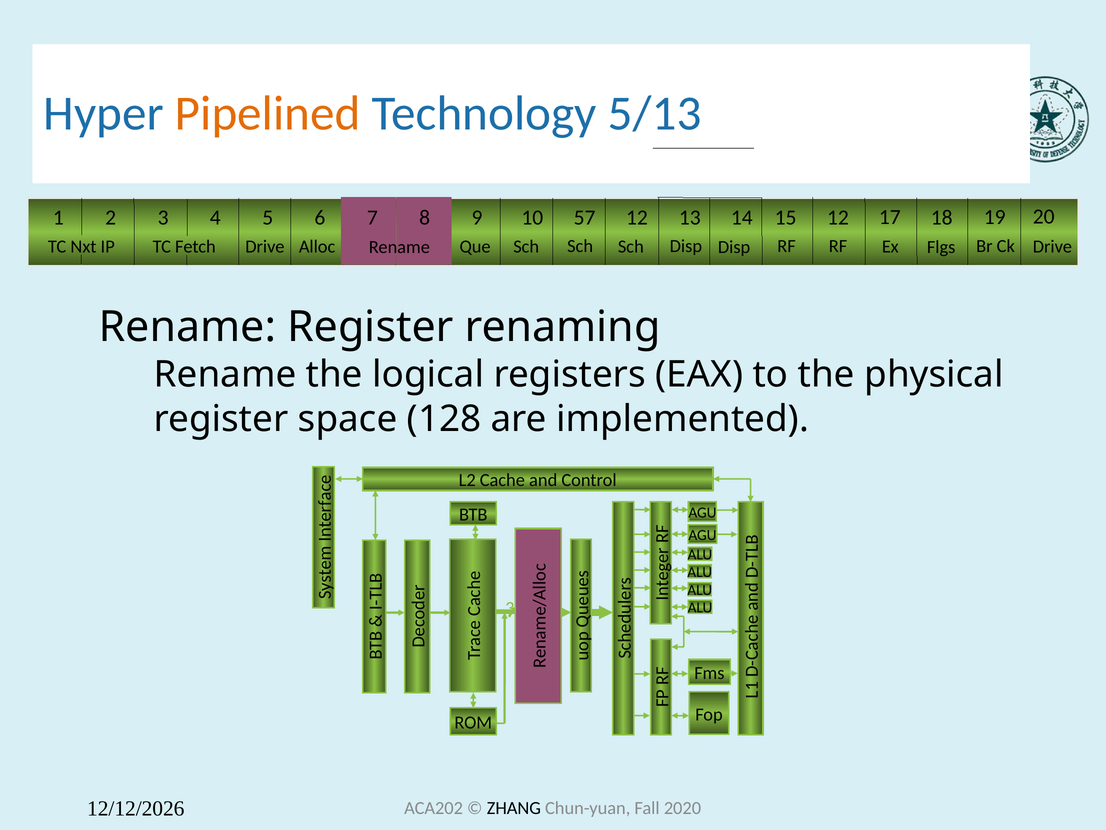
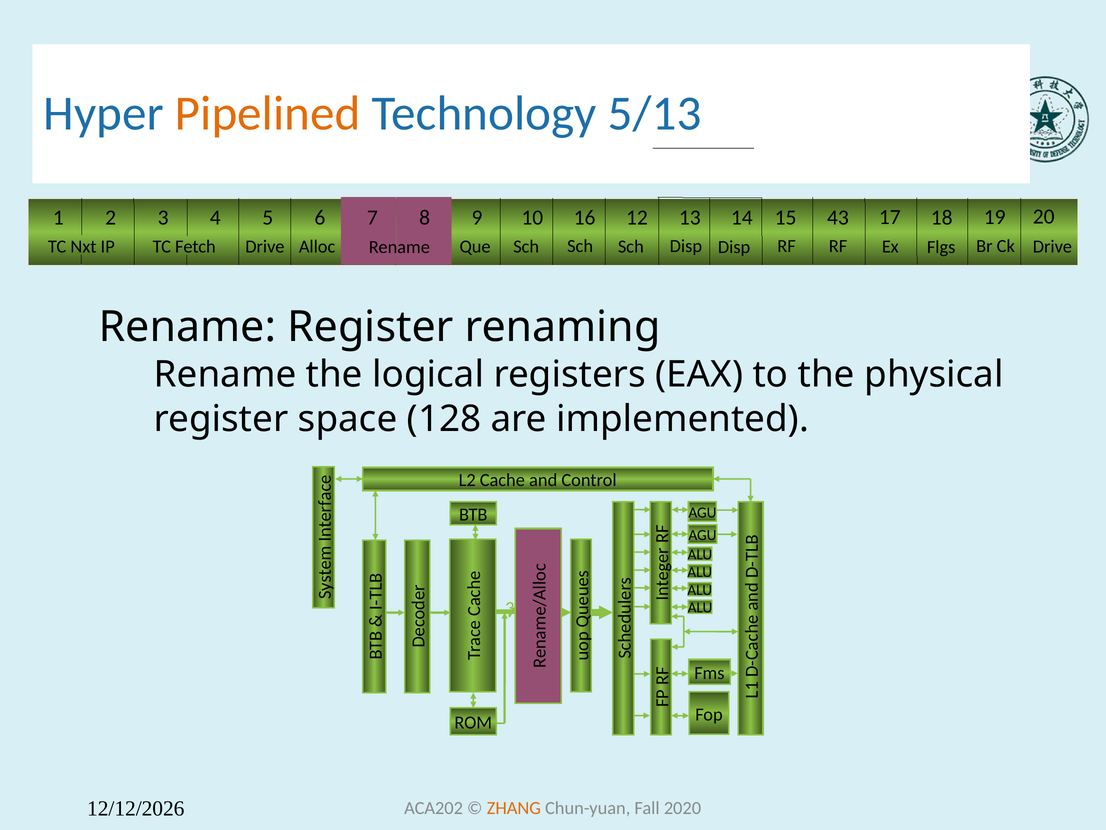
57: 57 -> 16 (585, 218)
15 12: 12 -> 43 (838, 218)
ZHANG colour: black -> orange (514, 808)
